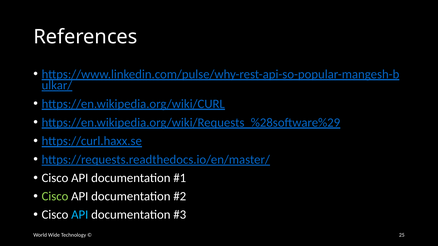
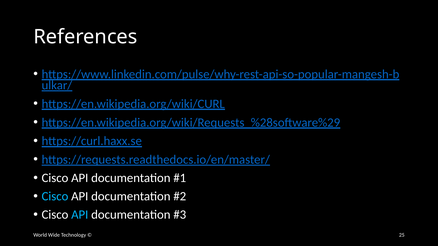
Cisco colour: light green -> light blue (55, 197)
